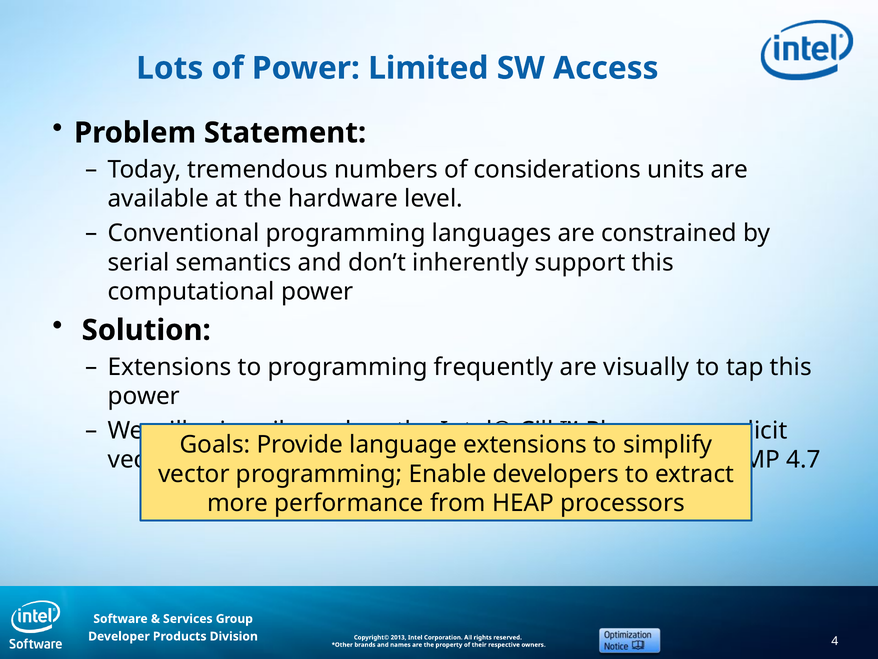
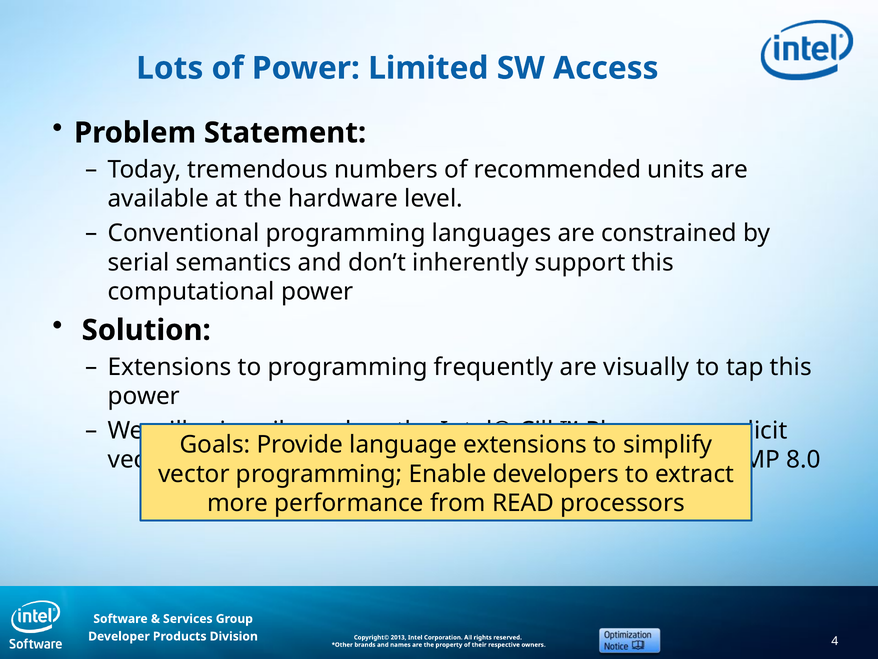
considerations: considerations -> recommended (557, 169)
4.7: 4.7 -> 8.0 (804, 460)
HEAP: HEAP -> READ (523, 503)
